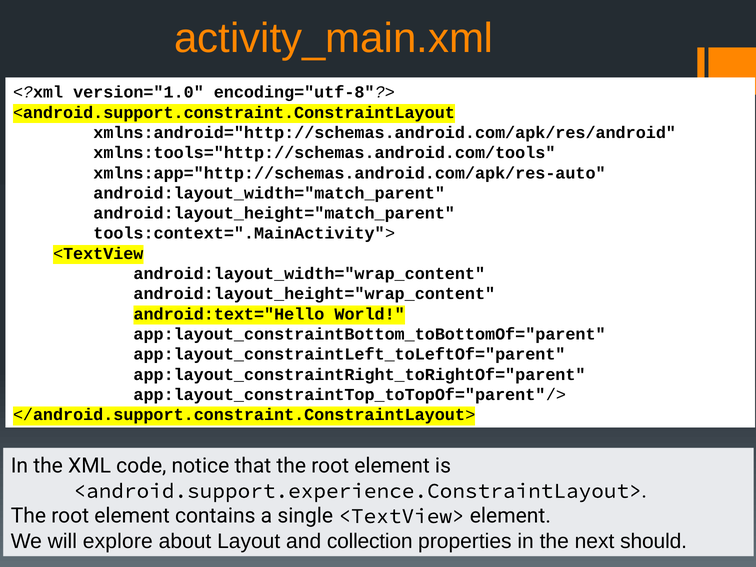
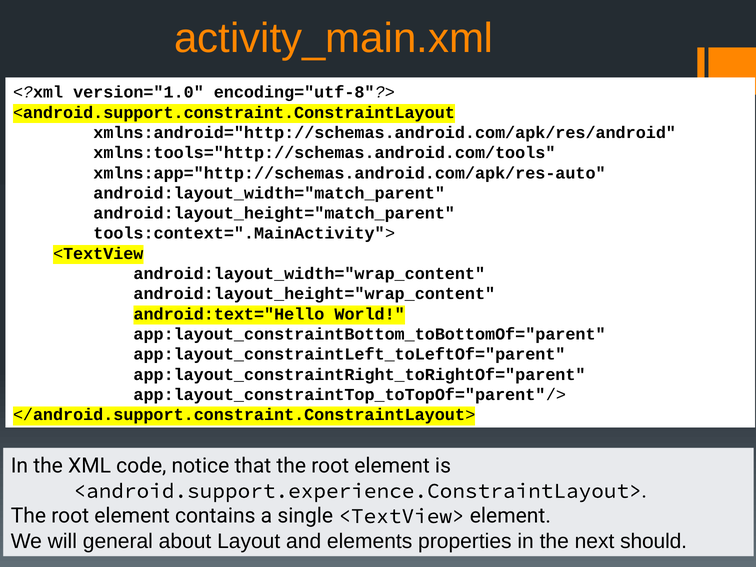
explore: explore -> general (118, 541)
collection: collection -> elements (370, 541)
